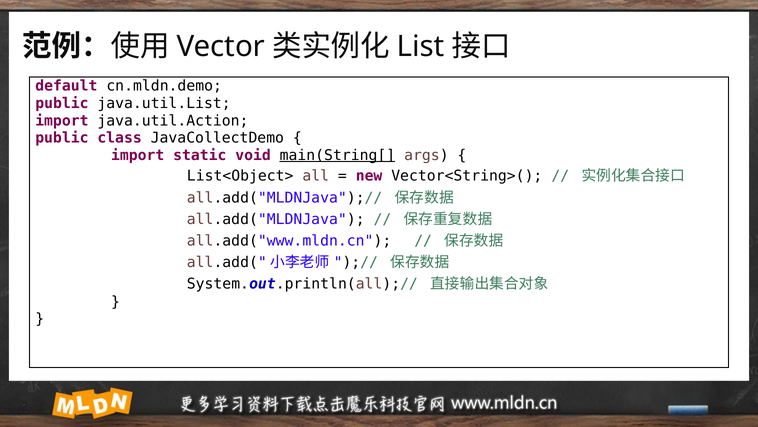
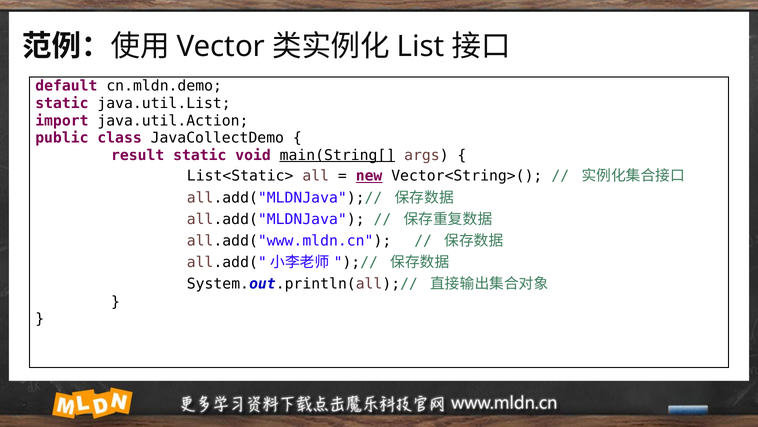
public: public -> static (62, 103)
import: import -> result (138, 155)
List<Object>: List<Object> -> List<Static> (240, 176)
new underline: none -> present (369, 176)
